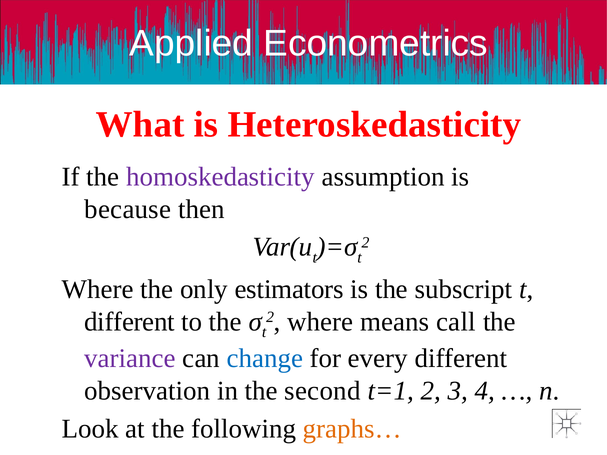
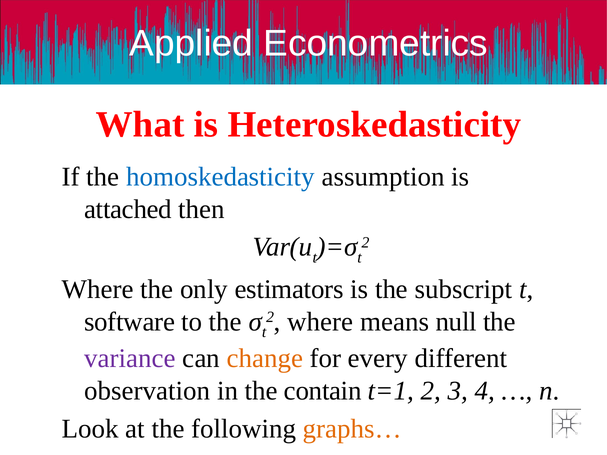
homoskedasticity colour: purple -> blue (220, 177)
because: because -> attached (128, 209)
different: different -> software (130, 322)
call: call -> null (456, 322)
change colour: blue -> orange (265, 359)
second: second -> contain (323, 391)
